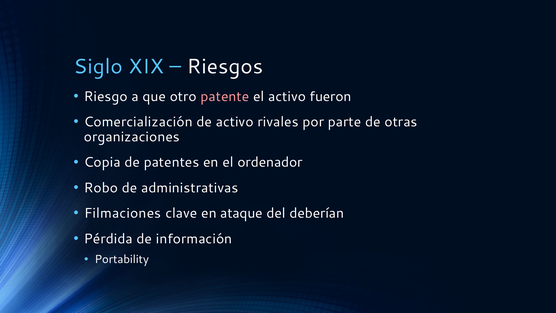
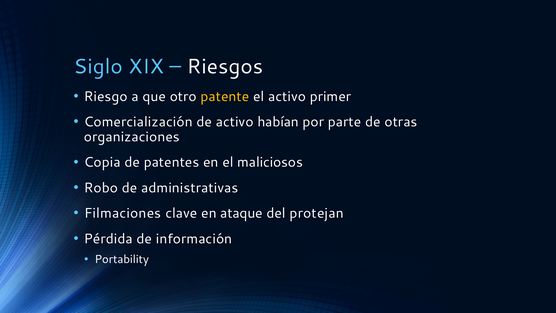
patente colour: pink -> yellow (225, 96)
fueron: fueron -> primer (331, 96)
rivales: rivales -> habían (278, 122)
ordenador: ordenador -> maliciosos (270, 162)
deberían: deberían -> protejan (317, 213)
